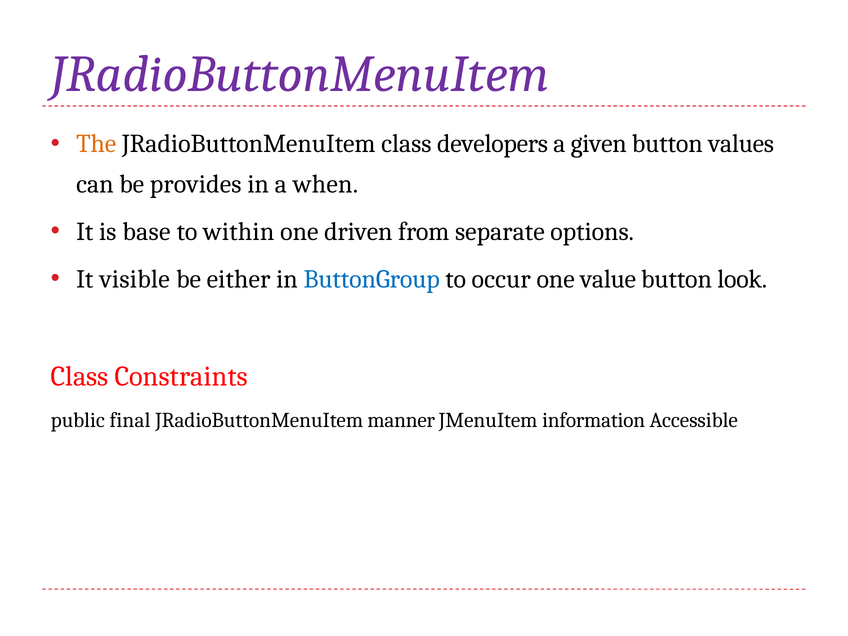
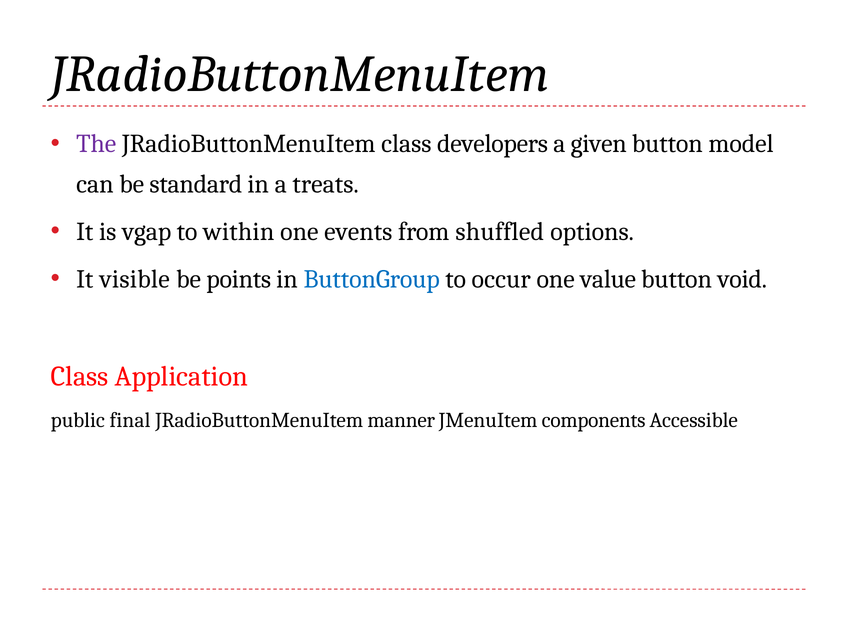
JRadioButtonMenuItem colour: purple -> black (300, 74)
The colour: orange -> purple (96, 144)
values: values -> model (741, 144)
provides: provides -> standard (196, 184)
when: when -> treats (326, 184)
base: base -> vgap (147, 232)
driven: driven -> events (358, 232)
separate: separate -> shuffled (500, 232)
either: either -> points (239, 279)
look: look -> void (742, 279)
Constraints: Constraints -> Application (181, 376)
information: information -> components (594, 420)
